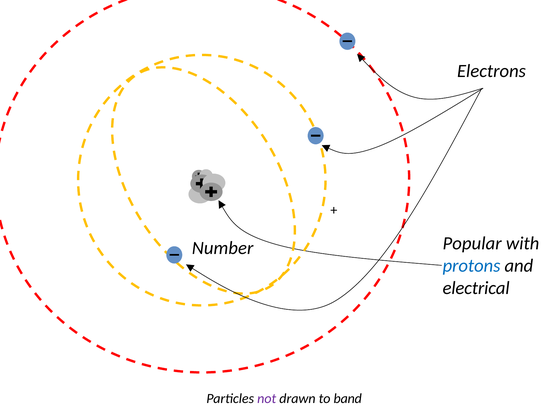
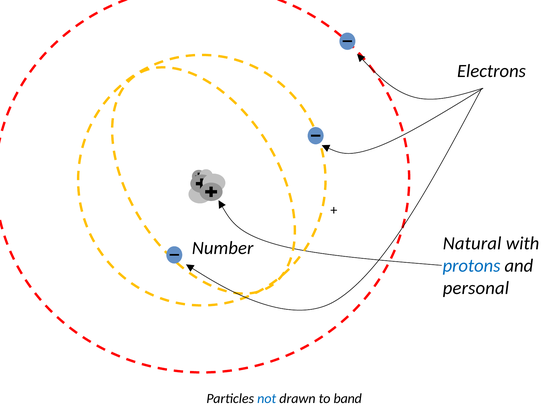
Popular: Popular -> Natural (472, 243)
electrical: electrical -> personal (476, 288)
not colour: purple -> blue (267, 398)
